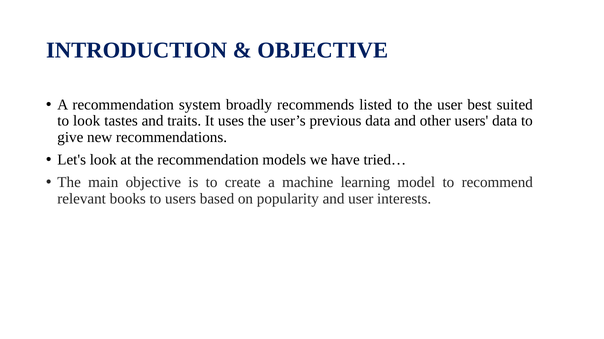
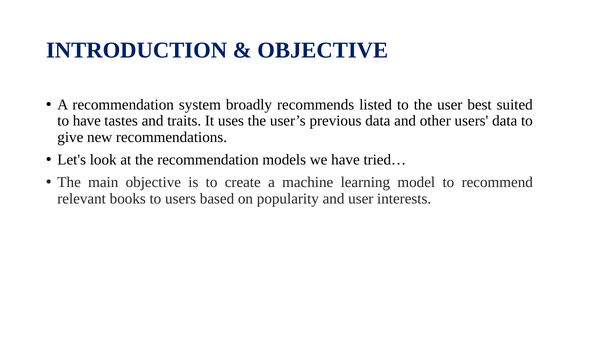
to look: look -> have (87, 121)
